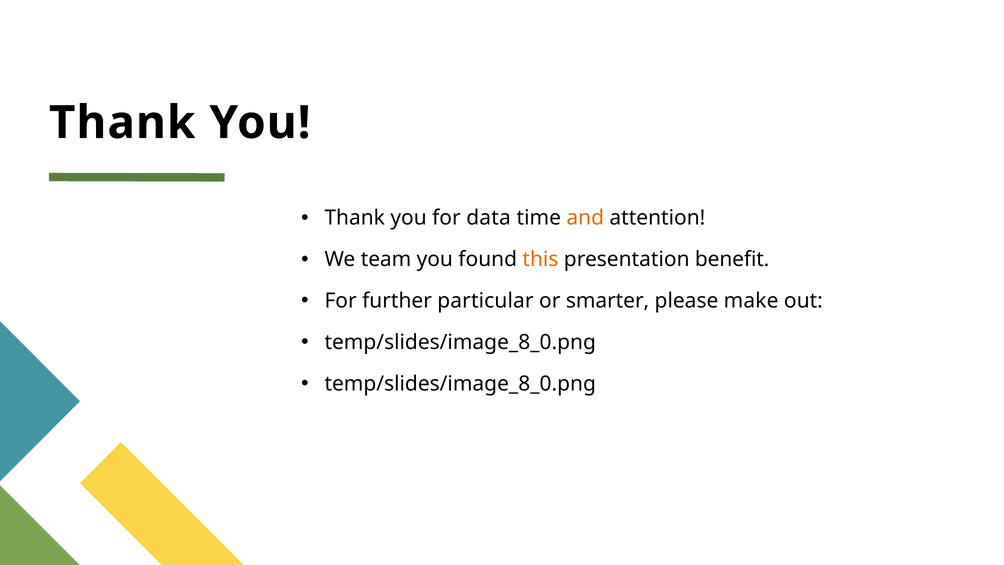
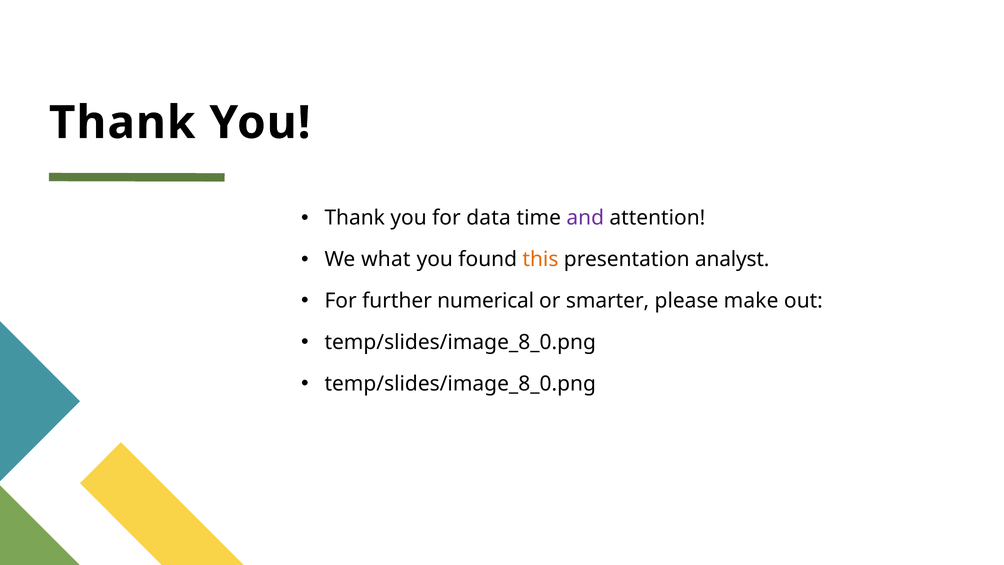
and colour: orange -> purple (585, 218)
team: team -> what (386, 259)
benefit: benefit -> analyst (732, 259)
particular: particular -> numerical (486, 301)
